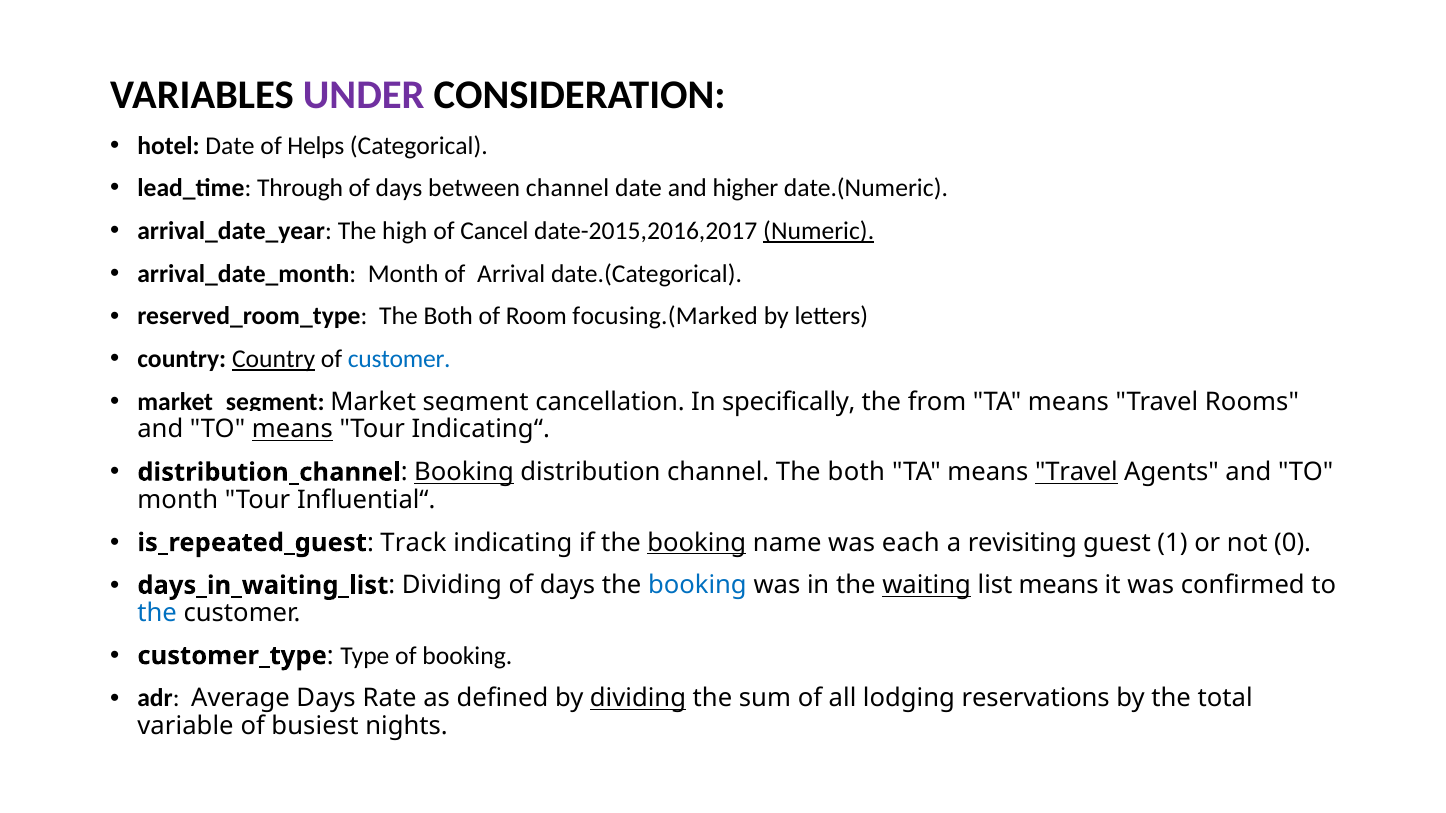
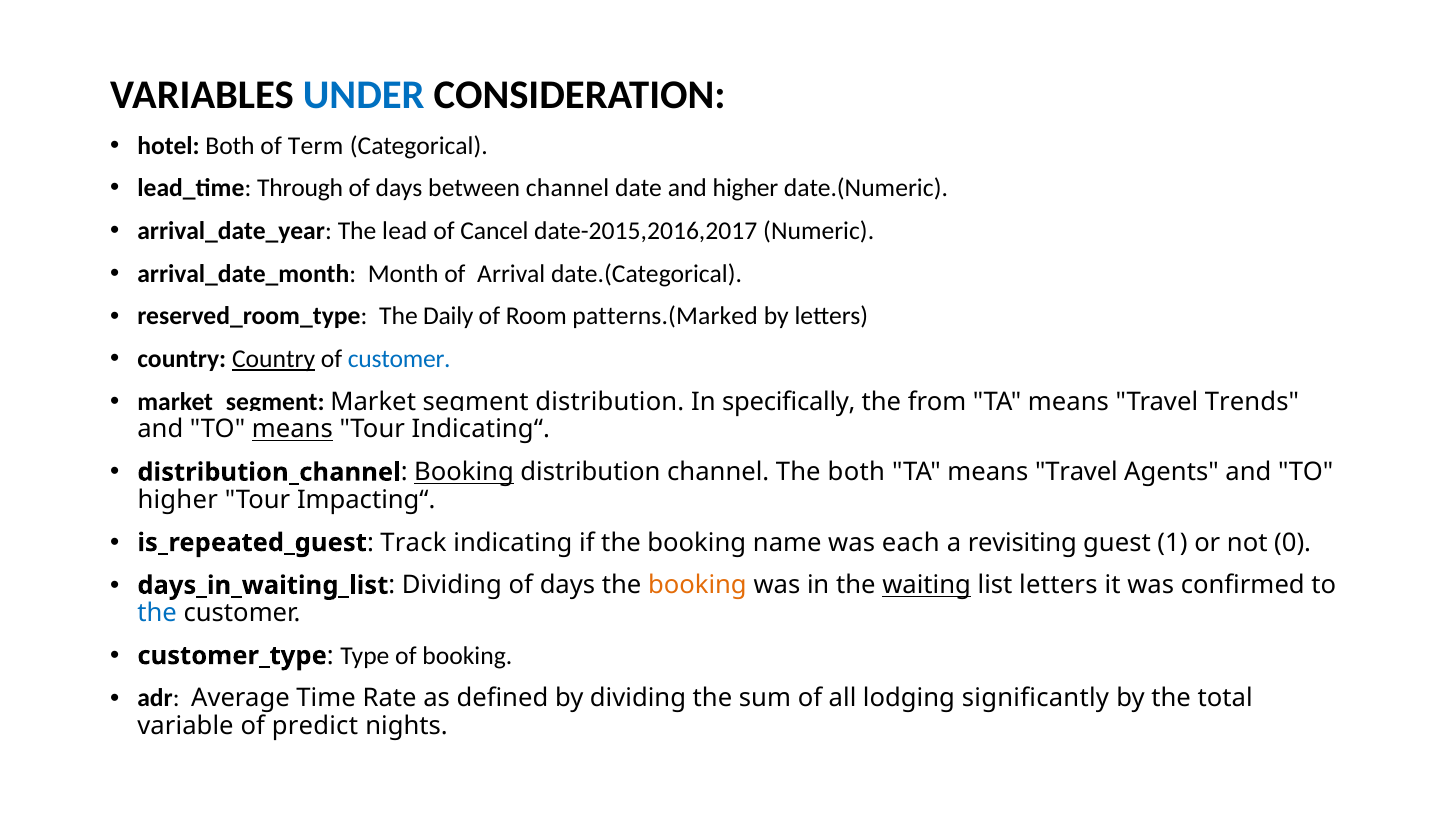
UNDER colour: purple -> blue (364, 95)
hotel Date: Date -> Both (230, 146)
Helps: Helps -> Term (316, 146)
high: high -> lead (405, 231)
Numeric underline: present -> none (819, 231)
reserved_room_type The Both: Both -> Daily (448, 317)
focusing.(Marked: focusing.(Marked -> patterns.(Marked (665, 317)
cancellation: cancellation -> distribution (610, 402)
Rooms: Rooms -> Trends (1252, 402)
Travel underline: present -> none (1076, 472)
month: month -> higher (178, 500)
Influential“: Influential“ -> Impacting“ (366, 500)
booking underline: present -> none (697, 543)
booking colour: blue -> orange (697, 586)
list means: means -> letters (1058, 586)
Average Days: Days -> Time (326, 699)
dividing underline: present -> none (638, 699)
reservations: reservations -> significantly (1035, 699)
busiest: busiest -> predict (315, 726)
